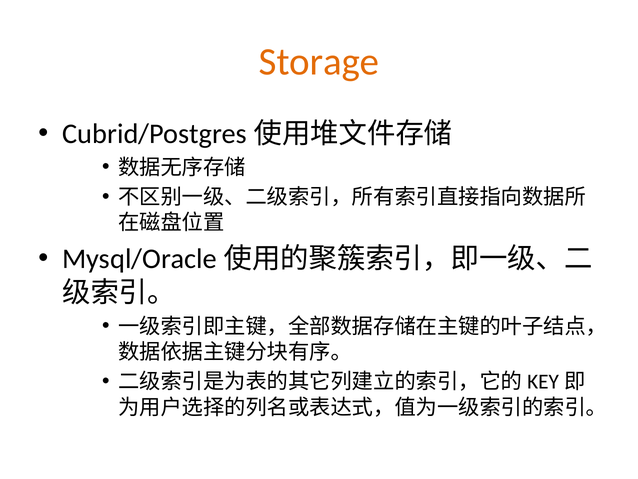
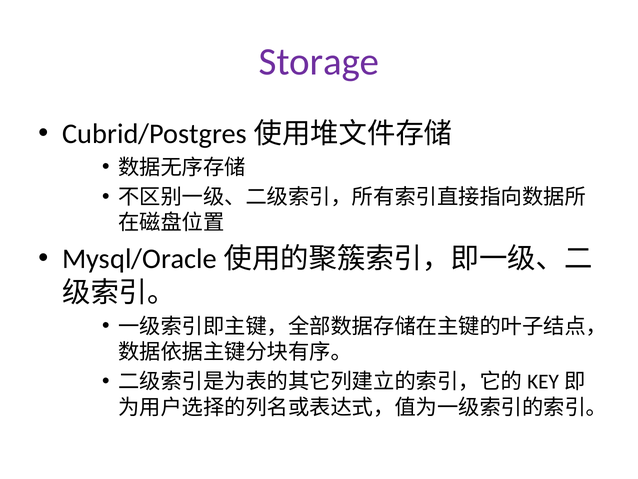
Storage colour: orange -> purple (319, 62)
